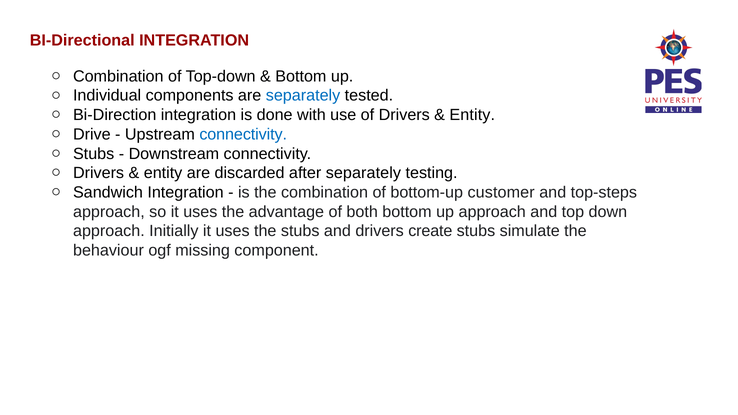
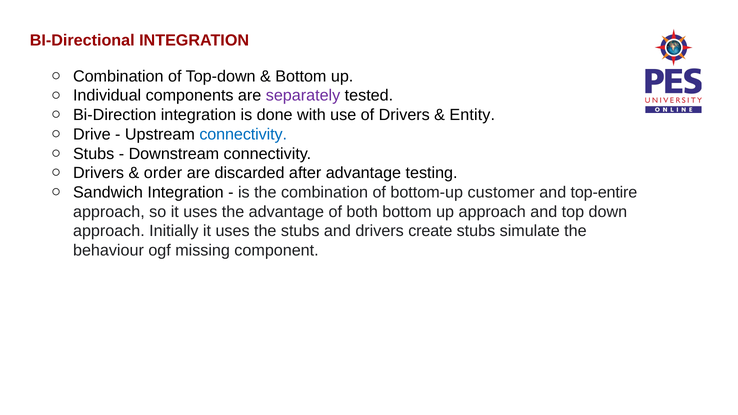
separately colour: blue -> purple (303, 96)
entity: entity -> order (163, 173)
after separately: separately -> advantage (363, 173)
top-steps: top-steps -> top-entire (604, 192)
